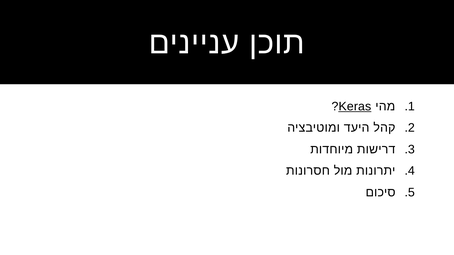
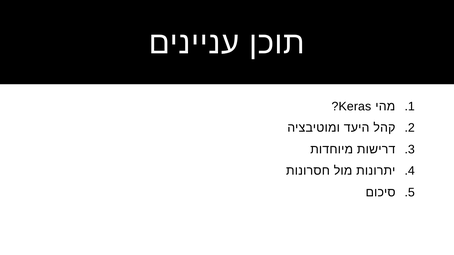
Keras underline: present -> none (355, 106)
